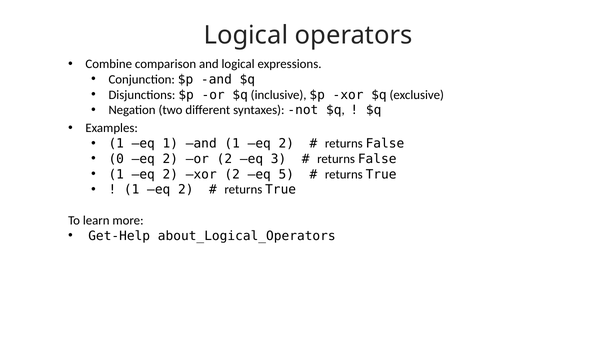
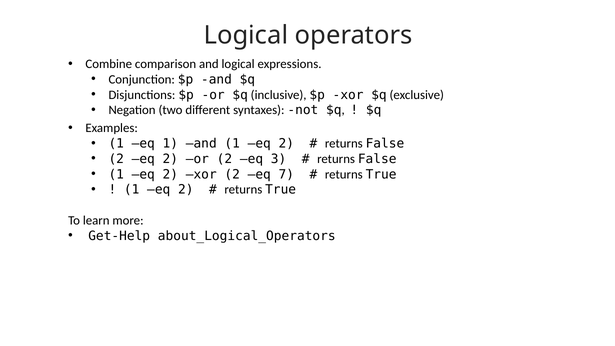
0: 0 -> 2 (116, 159)
5: 5 -> 7 (286, 174)
